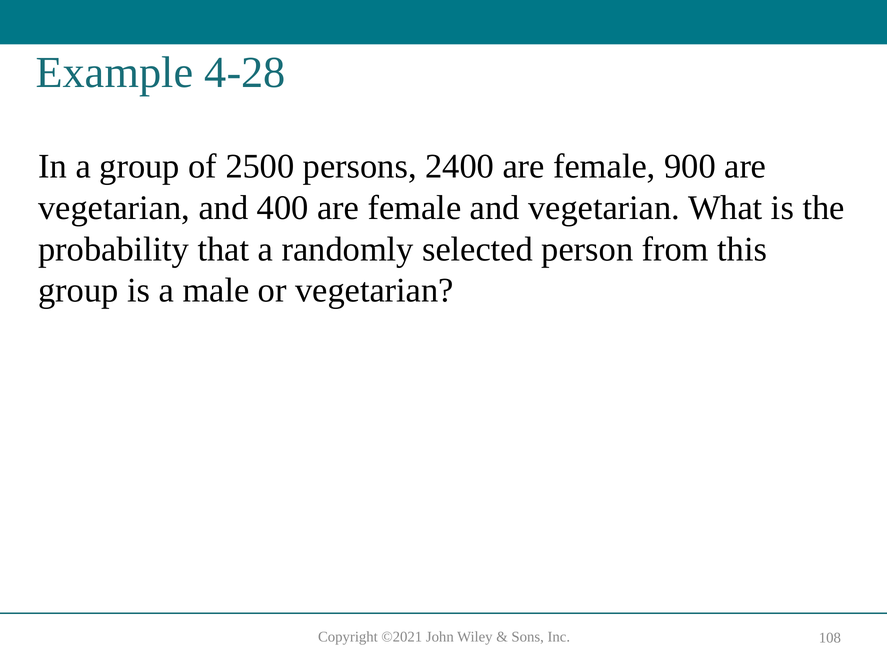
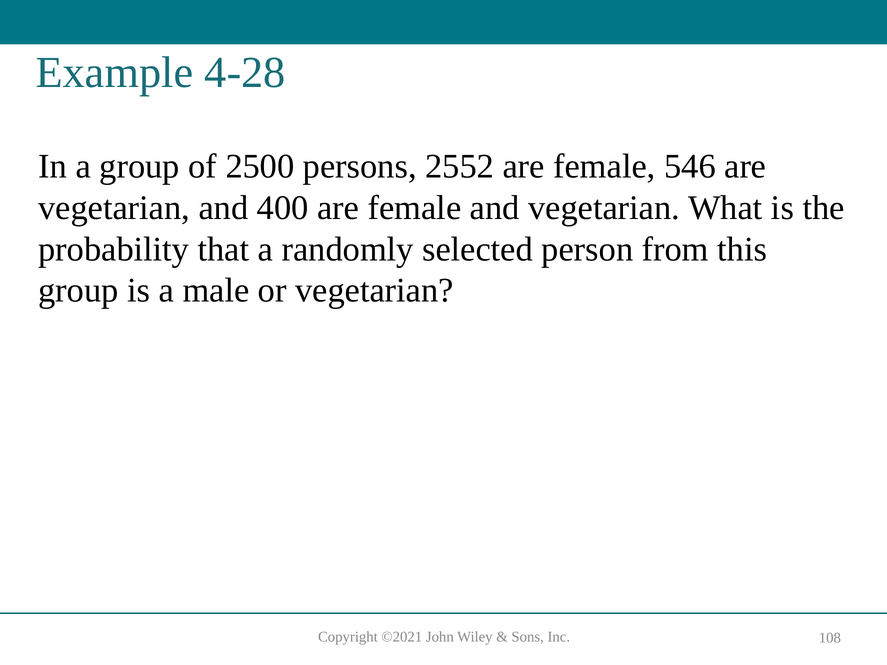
2400: 2400 -> 2552 (460, 166)
900: 900 -> 546 (690, 166)
